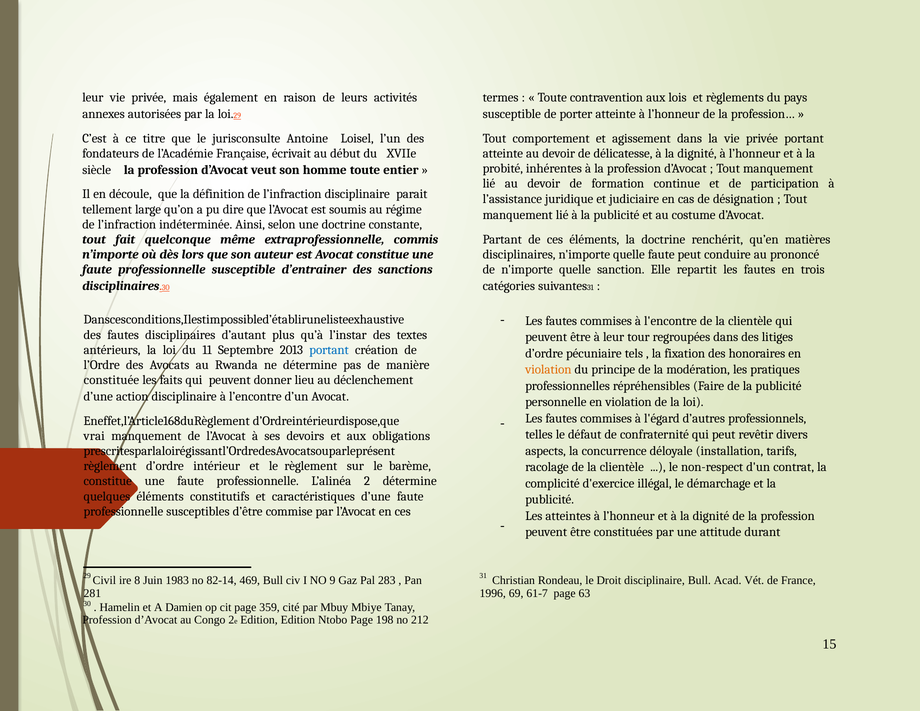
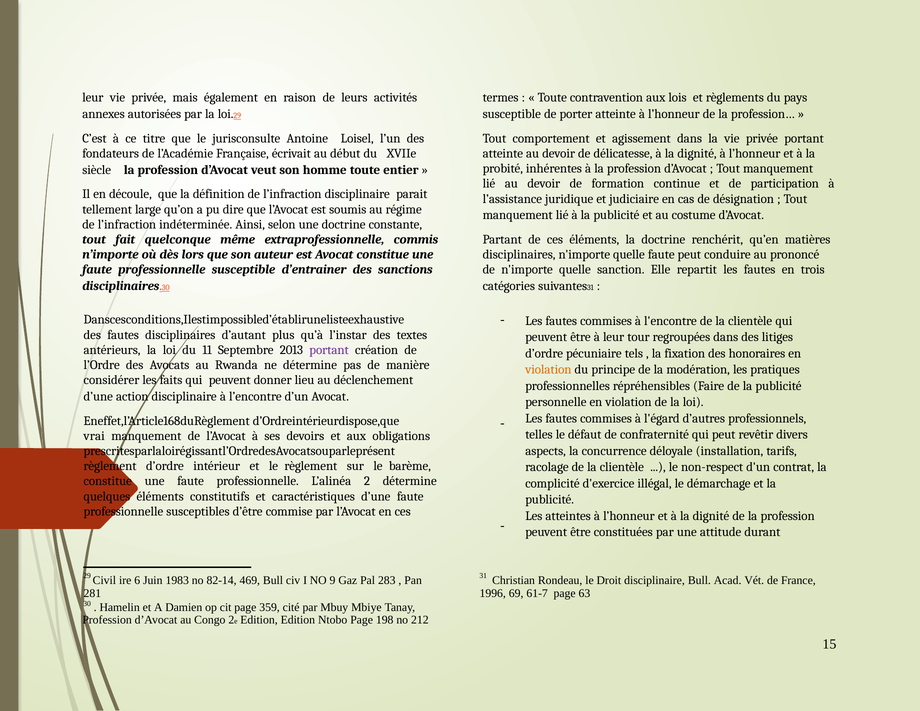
portant colour: blue -> purple (329, 350)
constituée: constituée -> considérer (112, 380)
8: 8 -> 6 (137, 580)
